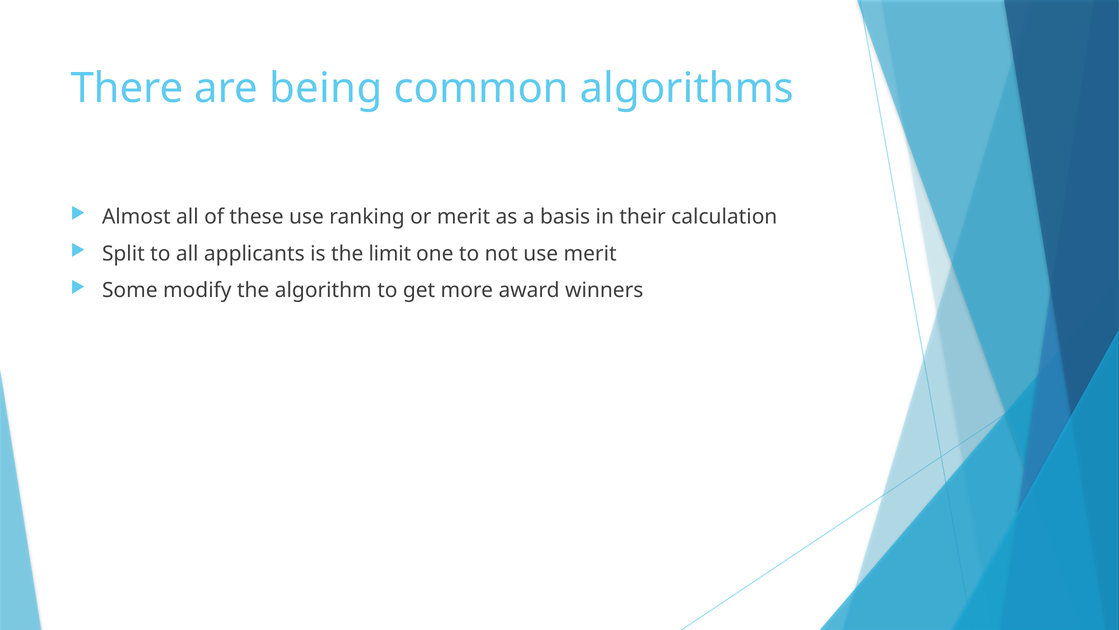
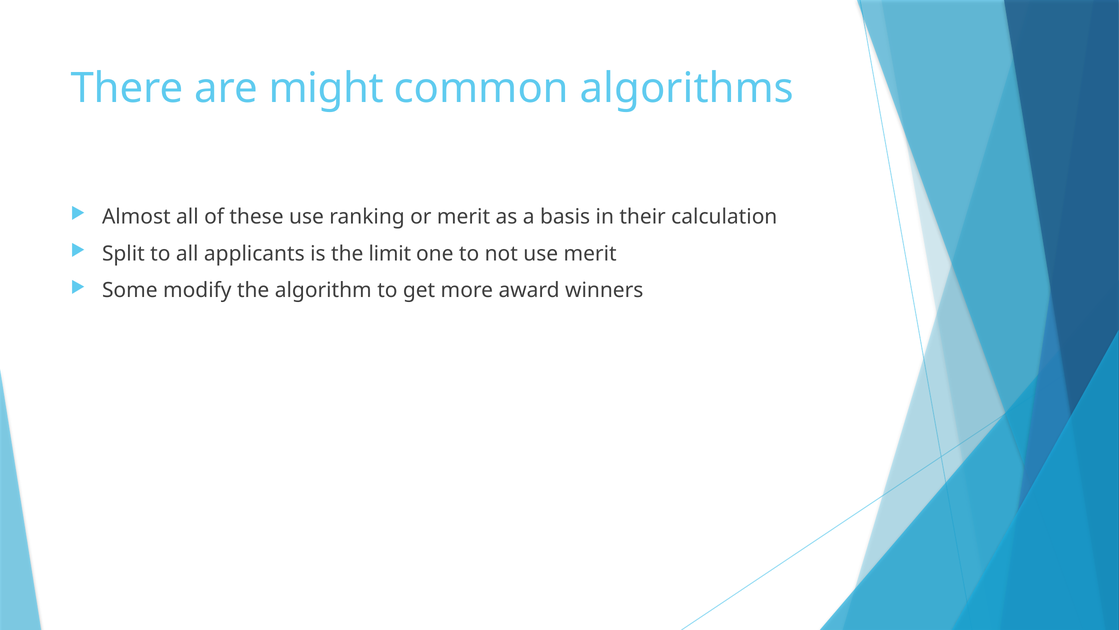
being: being -> might (326, 88)
